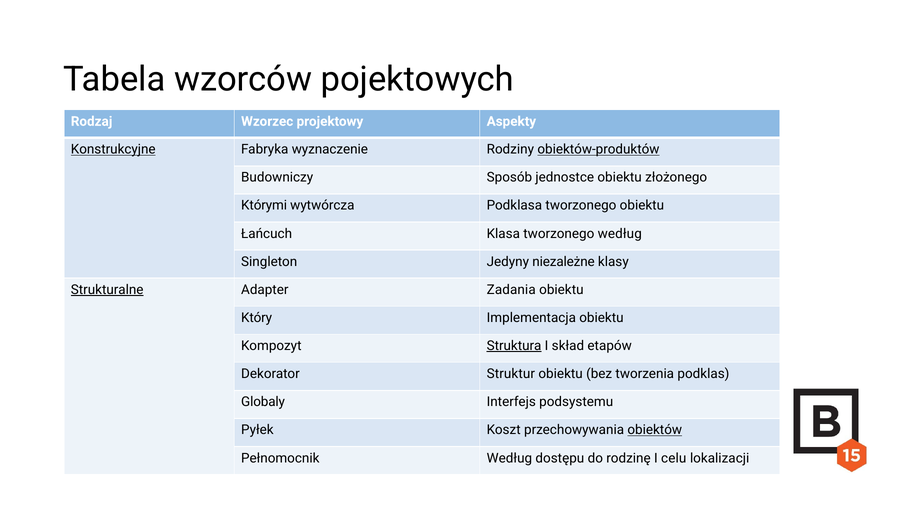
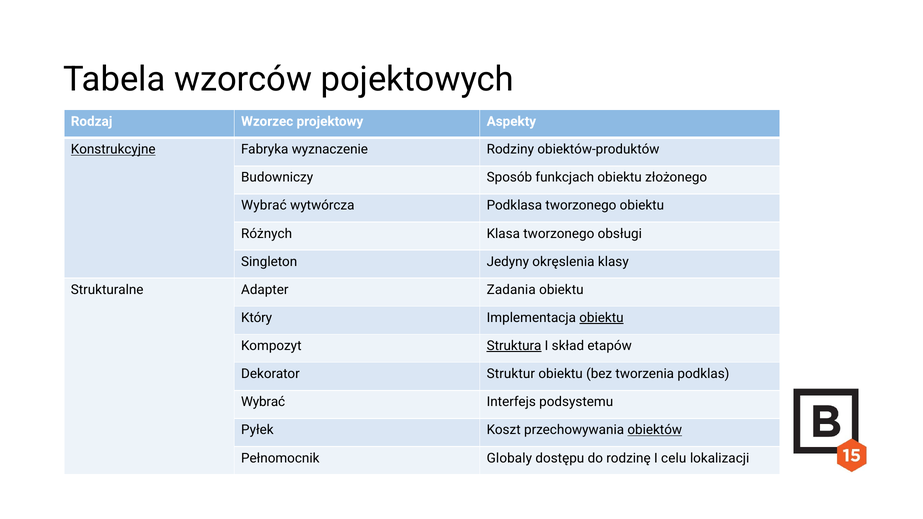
obiektów-produktów underline: present -> none (598, 149)
jednostce: jednostce -> funkcjach (565, 178)
Którymi: Którymi -> Wybrać (264, 206)
Łańcuch: Łańcuch -> Różnych (267, 234)
tworzonego według: według -> obsługi (620, 234)
niezależne: niezależne -> okręslenia (563, 262)
Strukturalne underline: present -> none (107, 290)
obiektu underline: none -> present (601, 318)
Globaly: Globaly -> Wybrać (263, 402)
Pełnomocnik Według: Według -> Globaly (509, 458)
